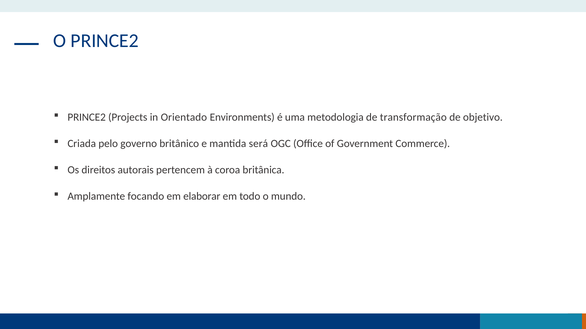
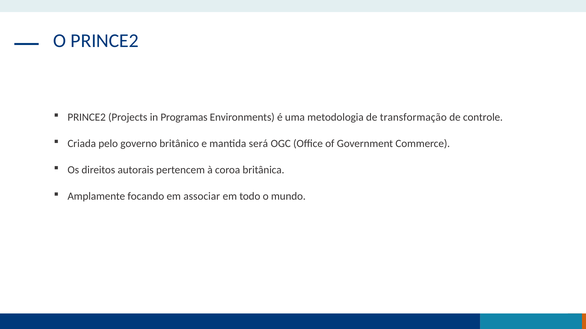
Orientado: Orientado -> Programas (184, 118)
objetivo: objetivo -> controle (483, 118)
elaborar: elaborar -> associar (202, 197)
